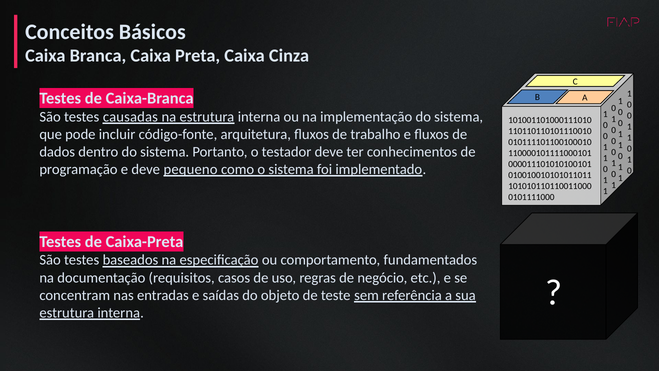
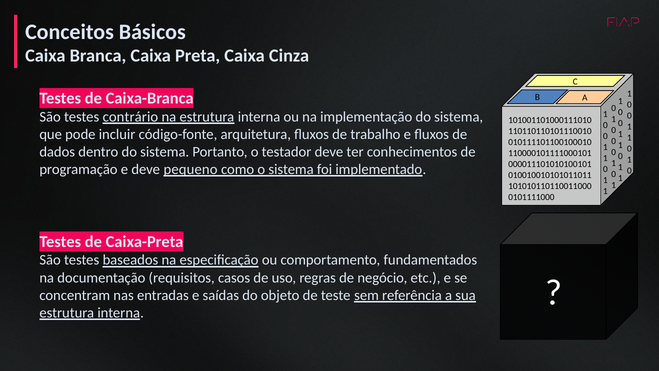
causadas: causadas -> contrário (130, 117)
